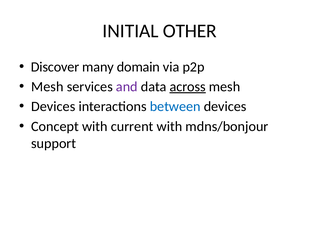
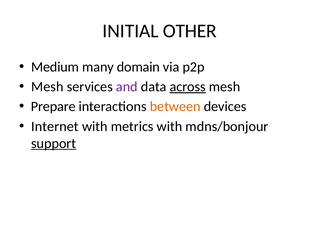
Discover: Discover -> Medium (55, 67)
Devices: Devices -> Prepare (53, 107)
between colour: blue -> orange (175, 107)
Concept: Concept -> Internet (55, 126)
current: current -> metrics (132, 126)
support underline: none -> present (54, 144)
